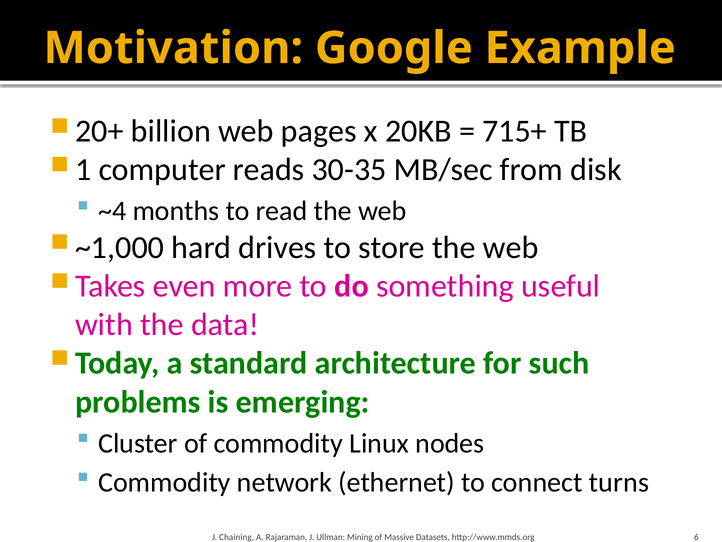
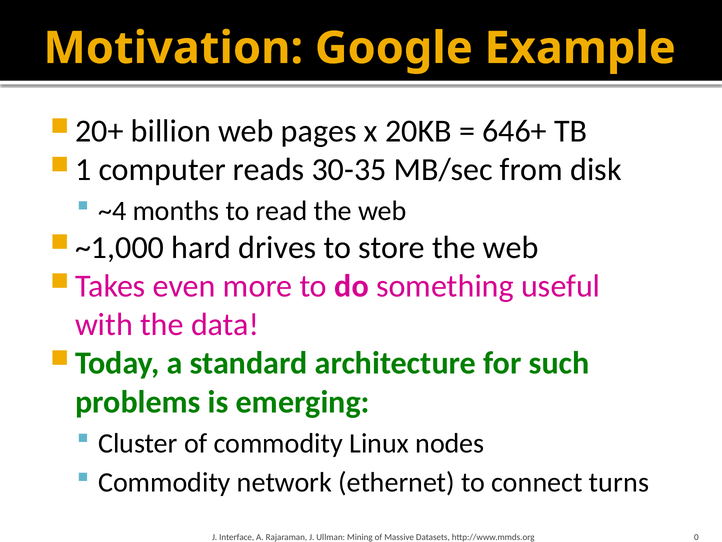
715+: 715+ -> 646+ (515, 131)
Chaining: Chaining -> Interface (237, 537)
6: 6 -> 0 (696, 537)
